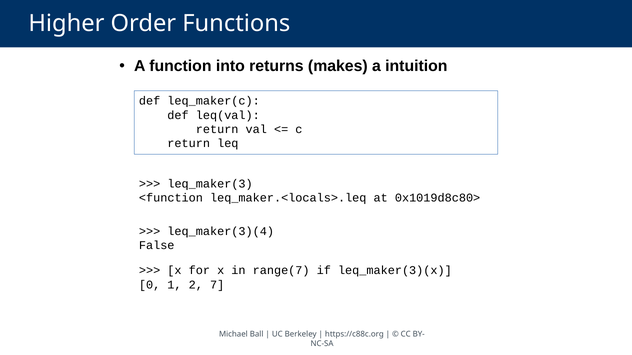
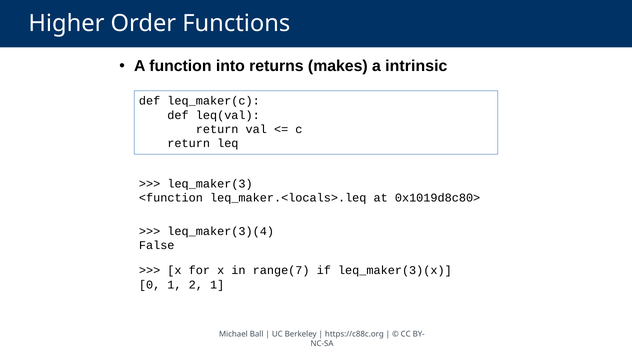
intuition: intuition -> intrinsic (416, 66)
2 7: 7 -> 1 (217, 285)
